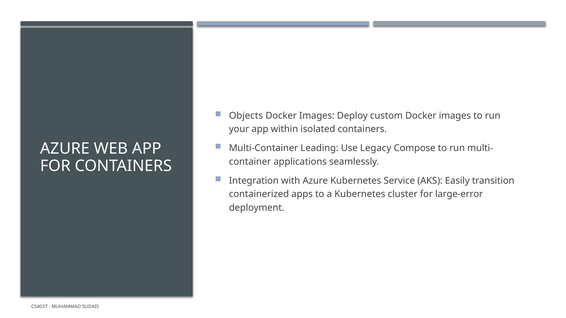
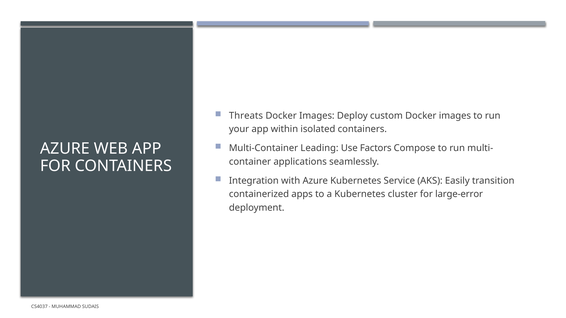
Objects: Objects -> Threats (246, 116)
Legacy: Legacy -> Factors (376, 148)
